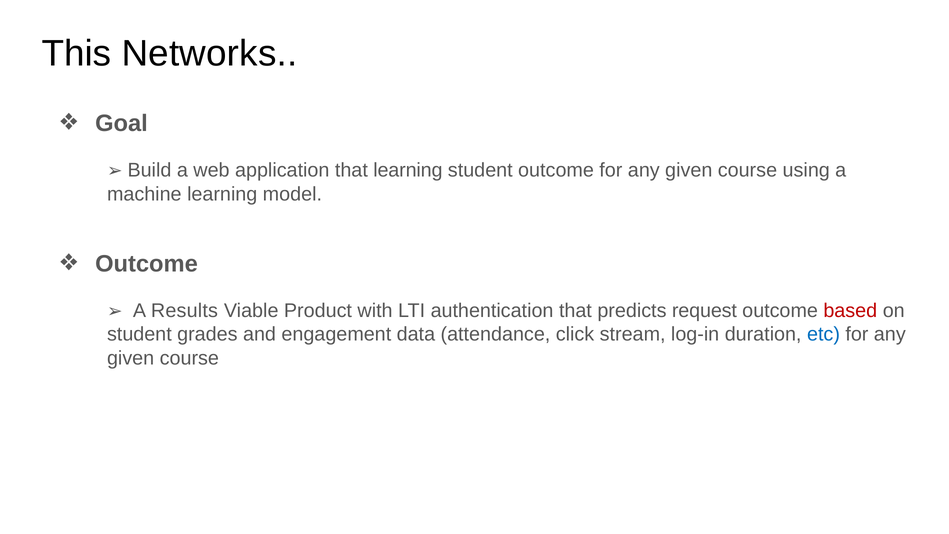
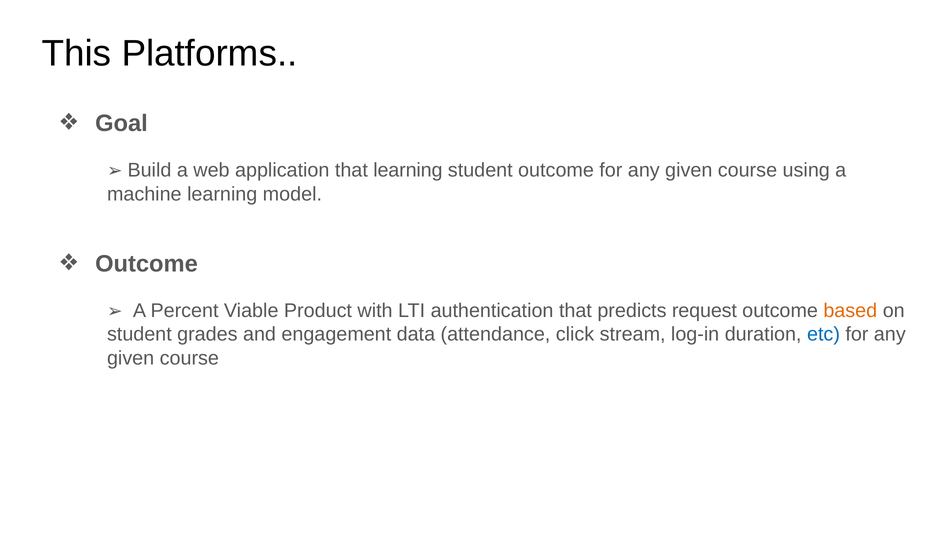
Networks: Networks -> Platforms (209, 54)
Results: Results -> Percent (185, 310)
based colour: red -> orange (850, 310)
